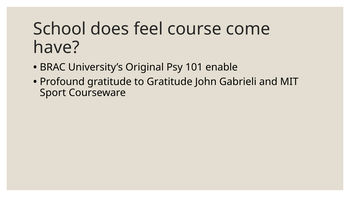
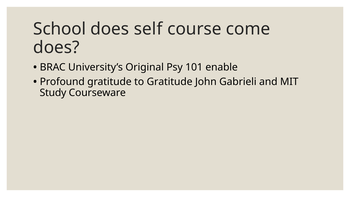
feel: feel -> self (148, 29)
have: have -> does (56, 47)
Sport: Sport -> Study (53, 93)
